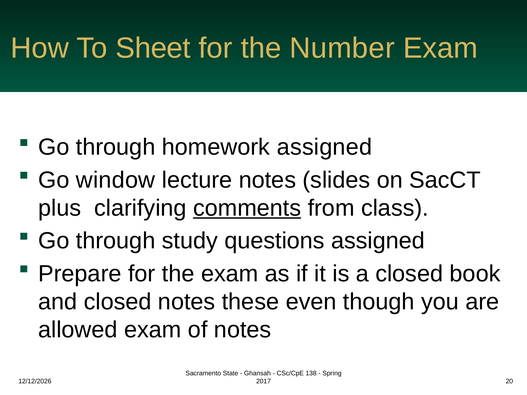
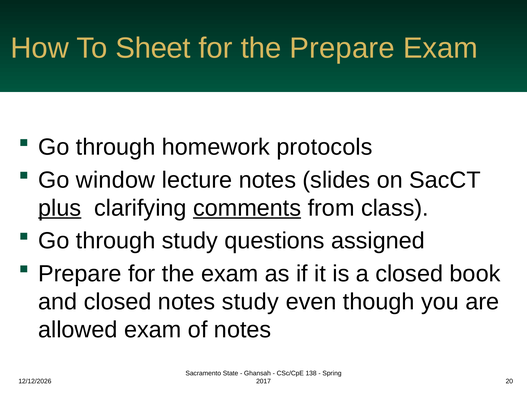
the Number: Number -> Prepare (342, 48)
homework assigned: assigned -> protocols (325, 147)
plus underline: none -> present (60, 208)
notes these: these -> study (250, 302)
